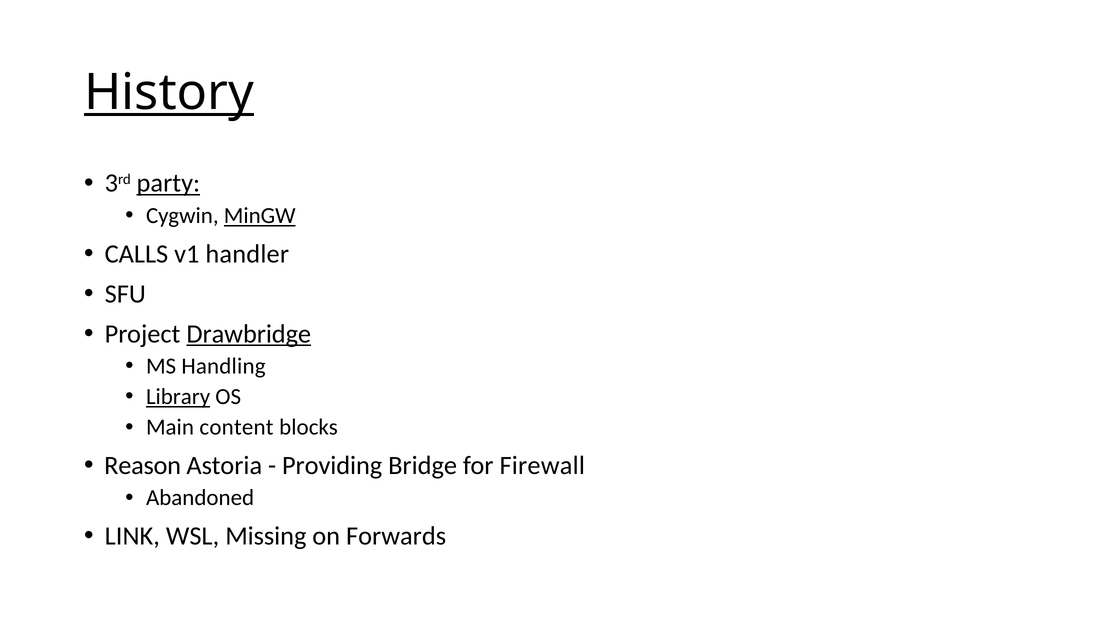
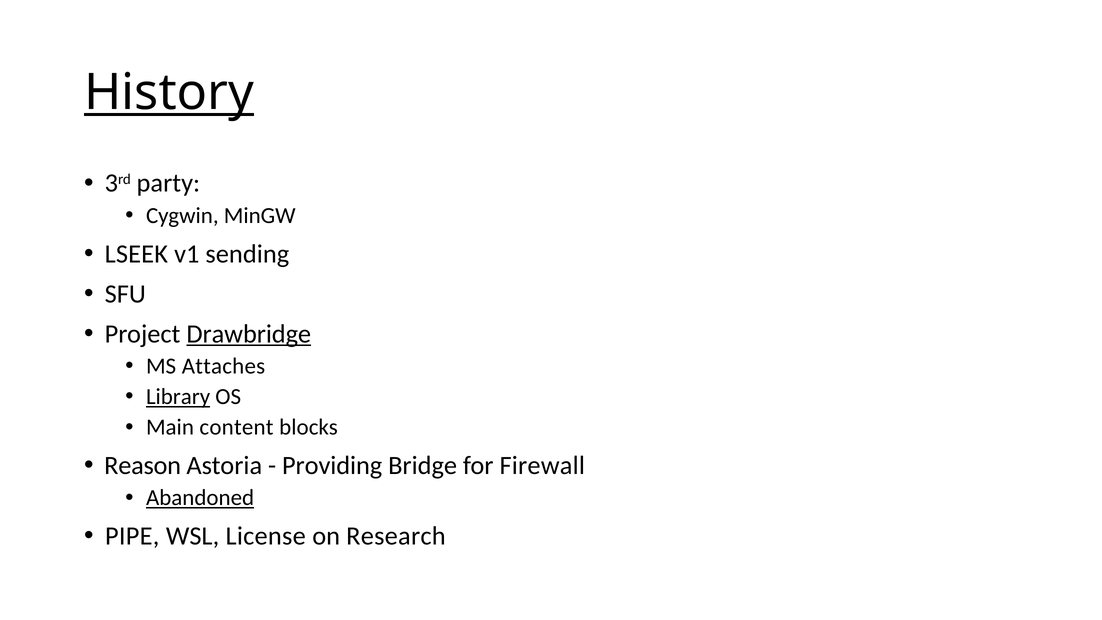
party underline: present -> none (168, 183)
MinGW underline: present -> none (260, 216)
CALLS: CALLS -> LSEEK (136, 254)
handler: handler -> sending (247, 254)
Handling: Handling -> Attaches (223, 366)
Abandoned underline: none -> present (200, 498)
LINK: LINK -> PIPE (132, 536)
Missing: Missing -> License (266, 536)
Forwards: Forwards -> Research (396, 536)
